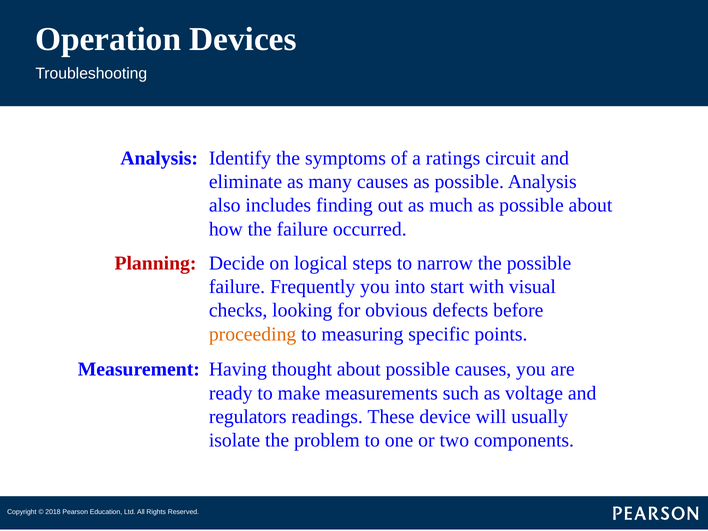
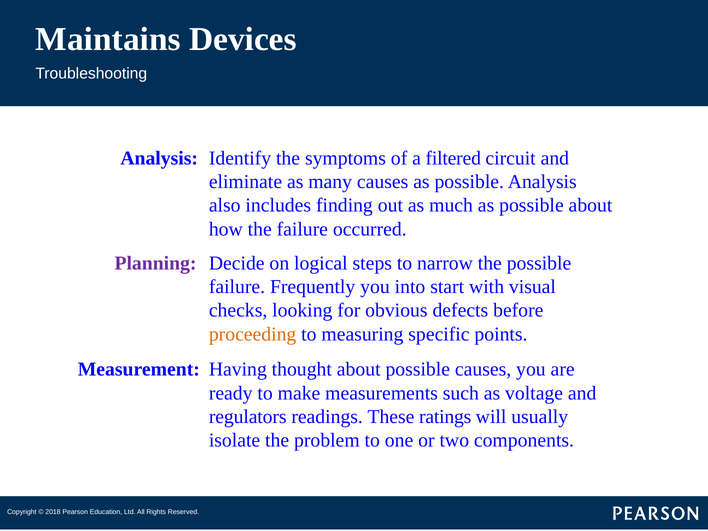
Operation: Operation -> Maintains (108, 39)
ratings: ratings -> filtered (453, 158)
Planning colour: red -> purple (155, 263)
device: device -> ratings (445, 417)
